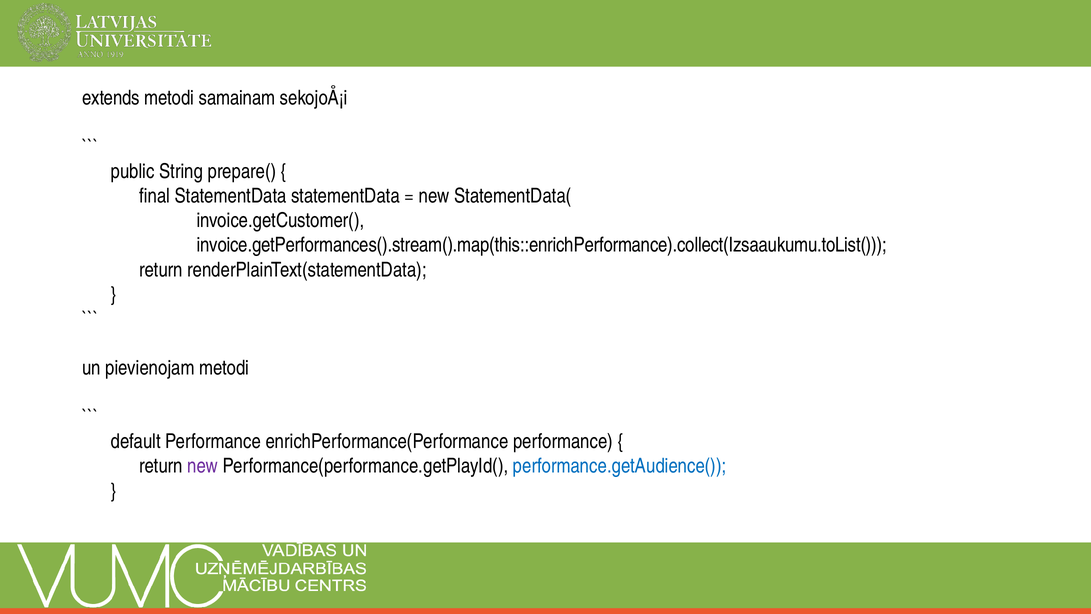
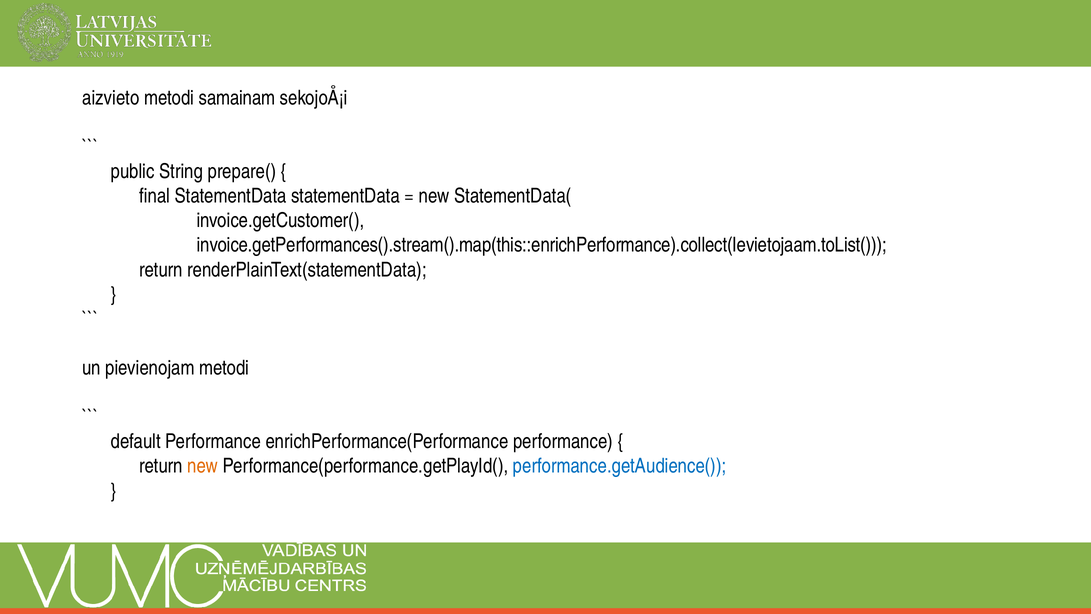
extends: extends -> aizvieto (111, 98)
invoice.getPerformances().stream().map(this::enrichPerformance).collect(Izsaaukumu.toList(: invoice.getPerformances().stream().map(this::enrichPerformance).collect(Izsaaukumu.toList( -> invoice.getPerformances().stream().map(this::enrichPerformance).collect(Ievietojaam.toList( (542, 245)
new colour: purple -> orange (203, 466)
